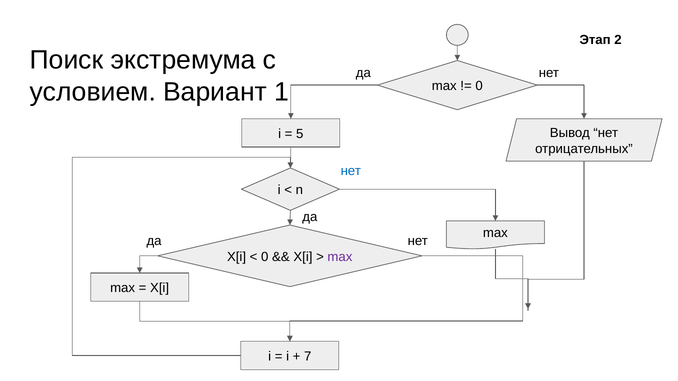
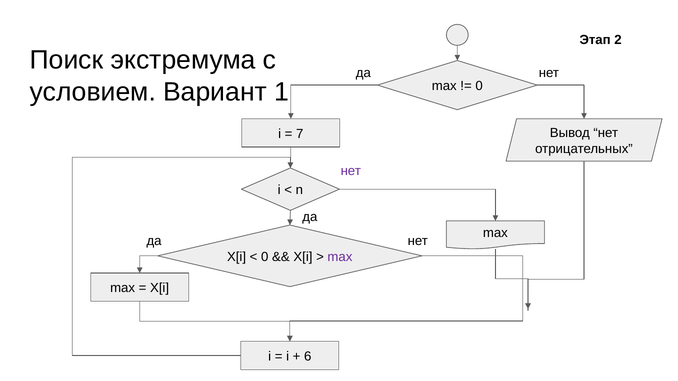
5: 5 -> 7 (300, 134)
нет colour: blue -> purple (351, 171)
7: 7 -> 6 (308, 357)
